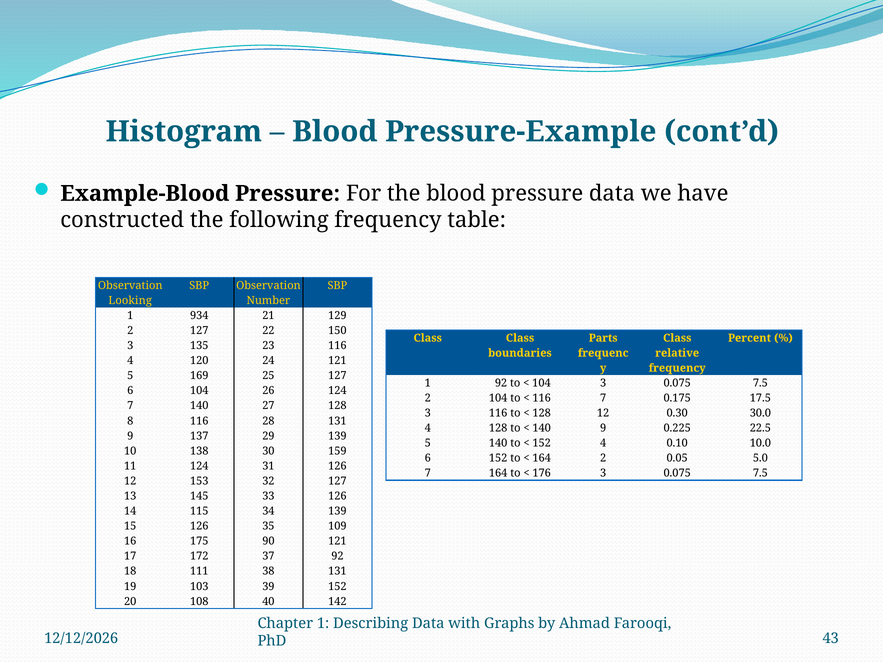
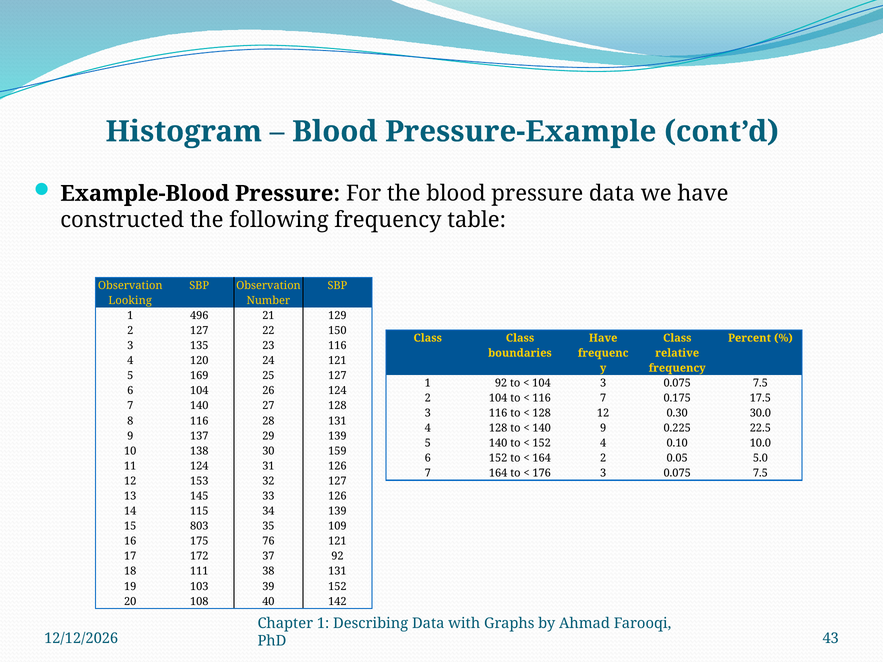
934: 934 -> 496 (199, 316)
Parts: Parts -> Have (603, 338)
15 126: 126 -> 803 (199, 526)
90: 90 -> 76 (268, 541)
